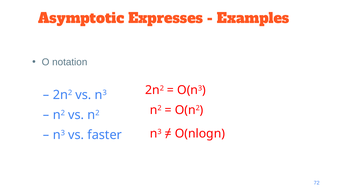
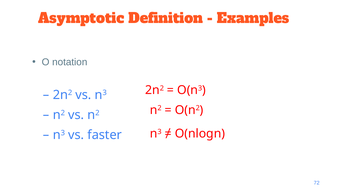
Expresses: Expresses -> Definition (166, 18)
